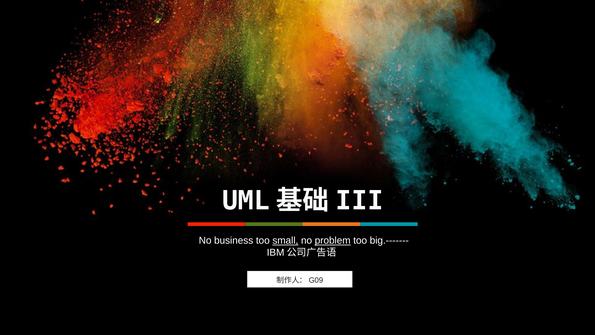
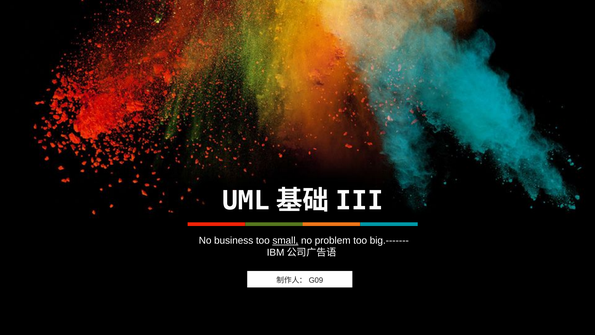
problem underline: present -> none (333, 240)
